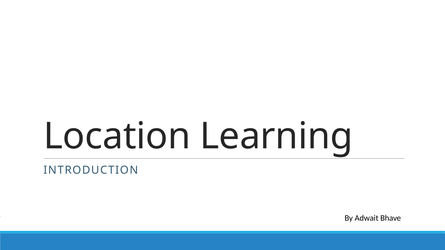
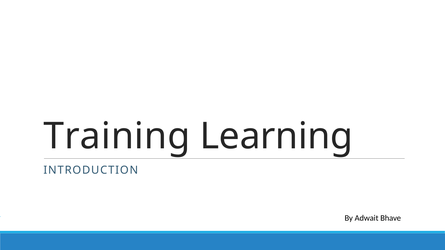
Location: Location -> Training (117, 136)
